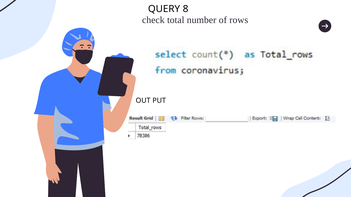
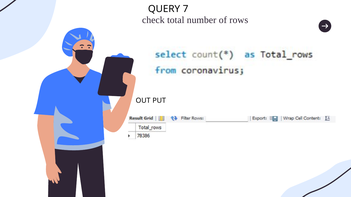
8: 8 -> 7 (186, 9)
